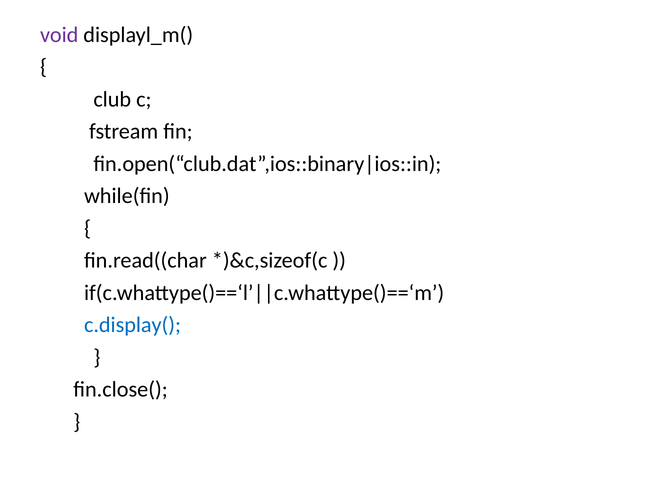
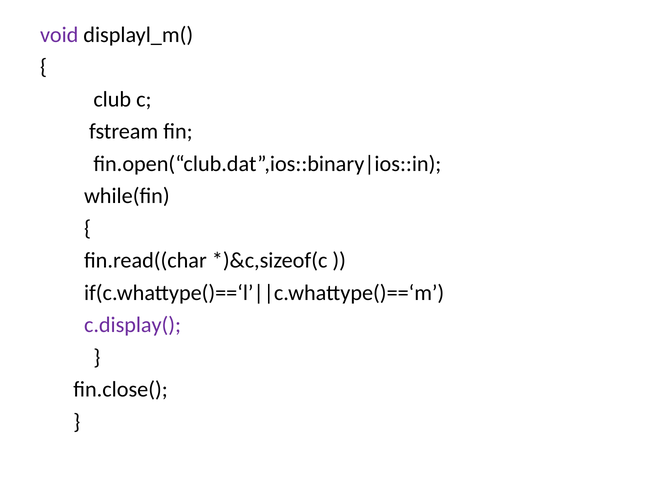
c.display( colour: blue -> purple (132, 325)
